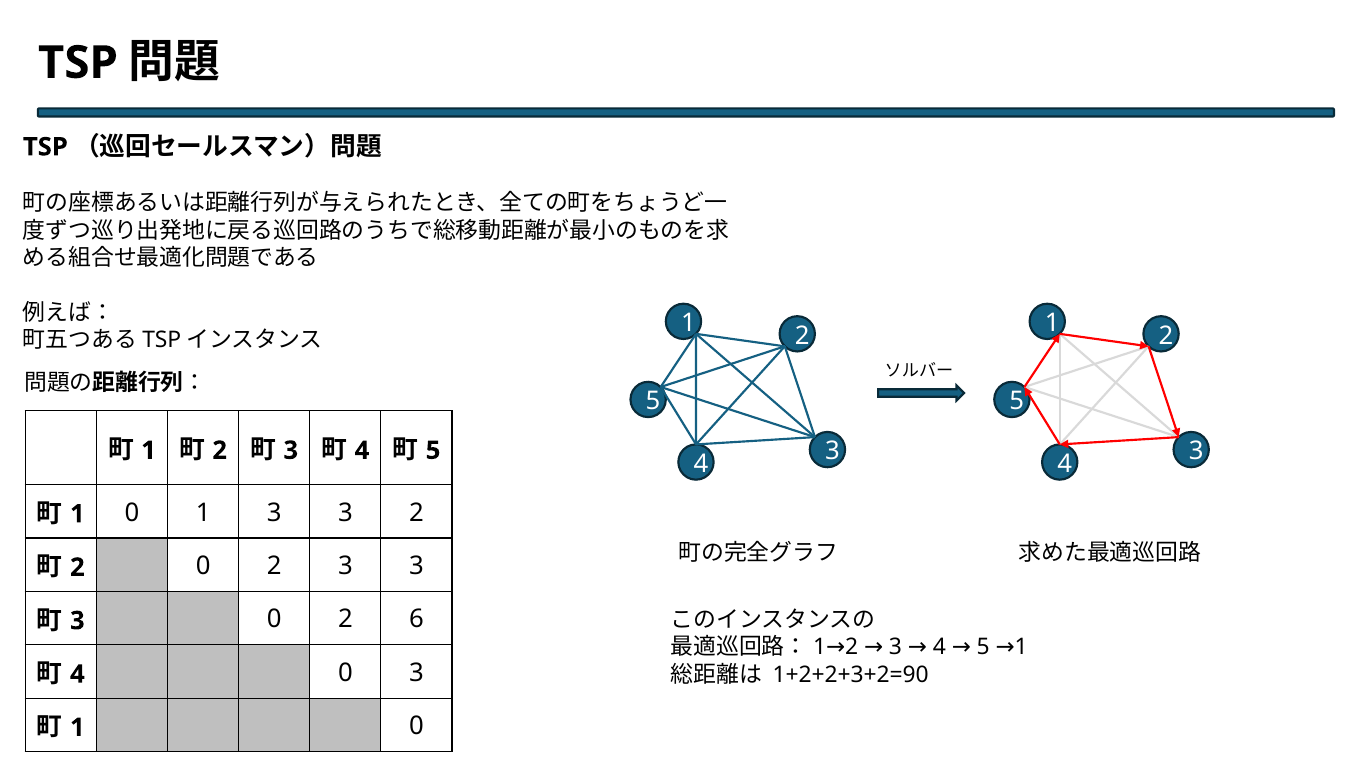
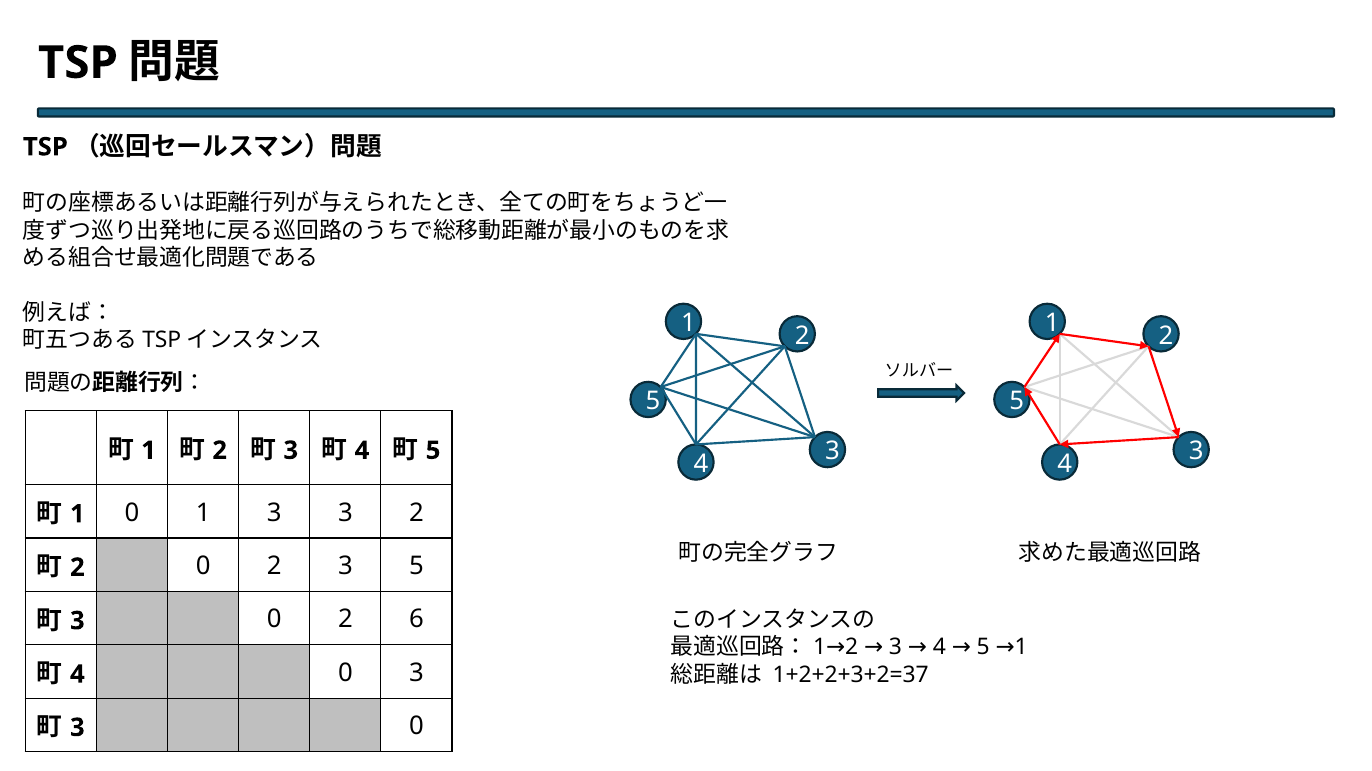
0 2 3 3: 3 -> 5 (417, 567)
1+2+2+3+2=90: 1+2+2+3+2=90 -> 1+2+2+3+2=37 (851, 675)
1: 1 -> 3 (77, 728)
